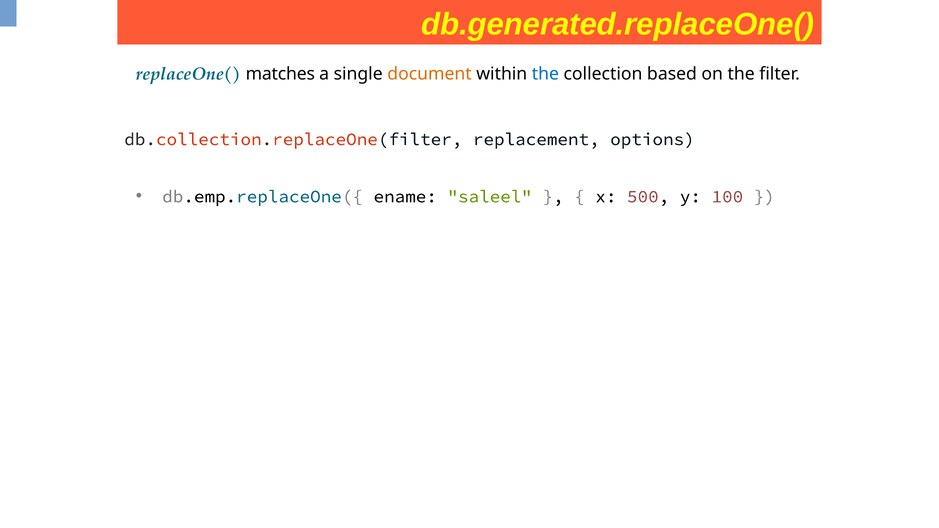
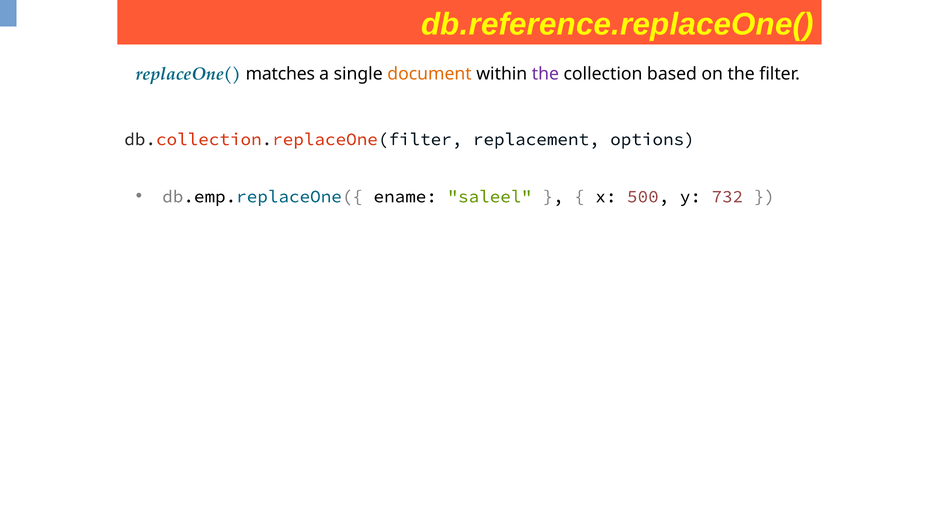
db.generated.replaceOne(: db.generated.replaceOne( -> db.reference.replaceOne( (618, 24)
the colour: blue -> purple (545, 74)
100: 100 -> 732 (727, 197)
